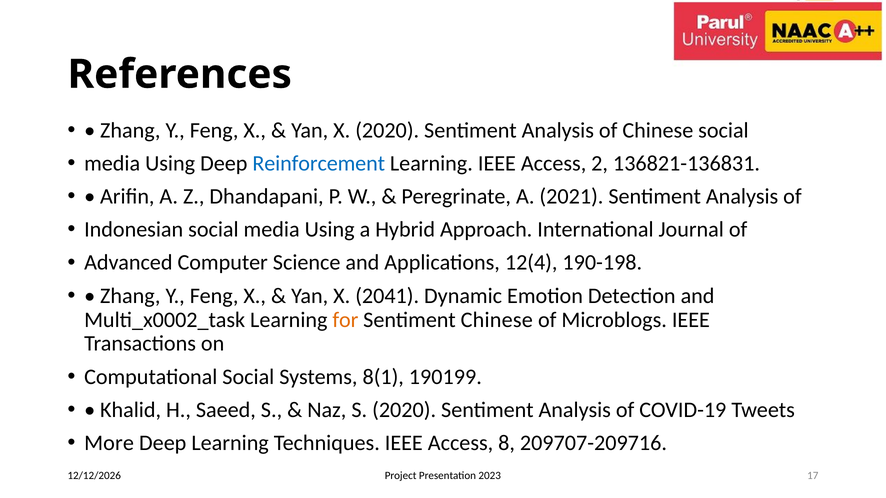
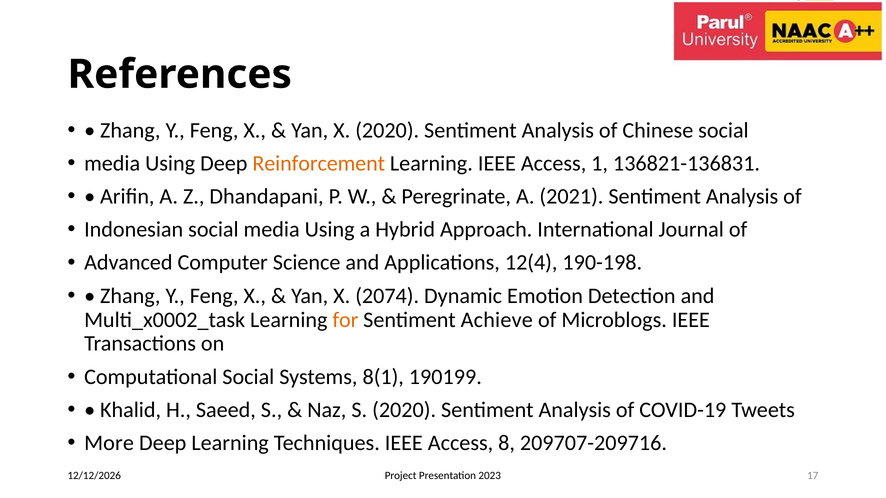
Reinforcement colour: blue -> orange (319, 163)
2: 2 -> 1 (600, 163)
2041: 2041 -> 2074 (387, 296)
Sentiment Chinese: Chinese -> Achieve (497, 320)
